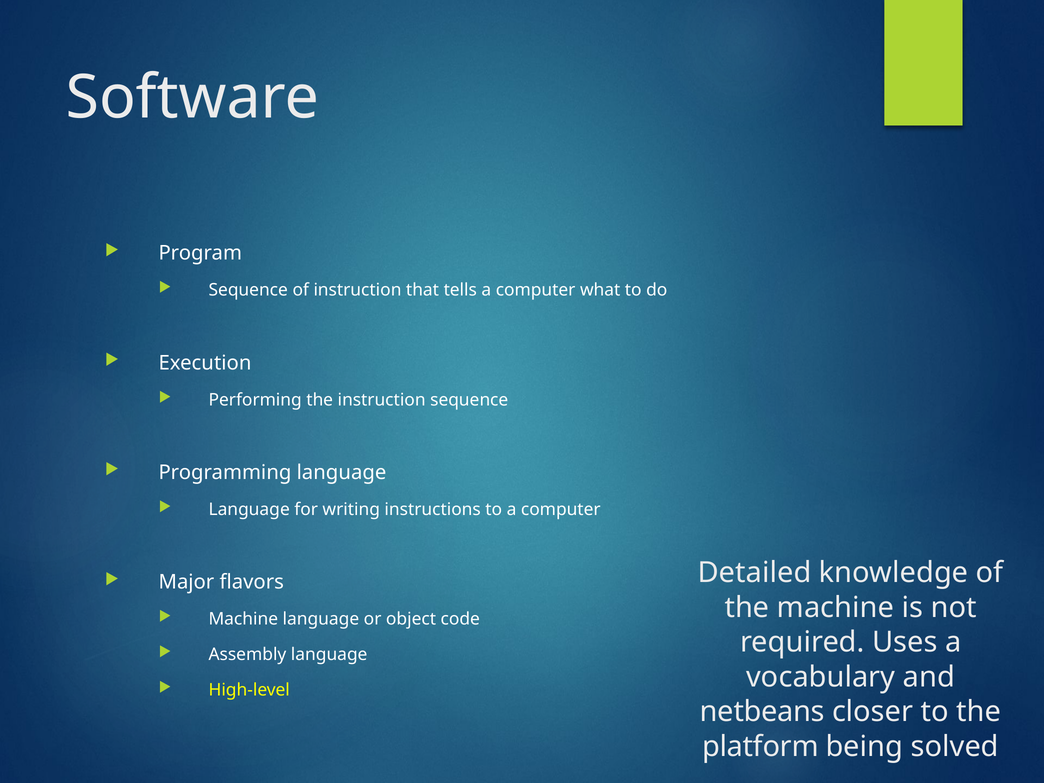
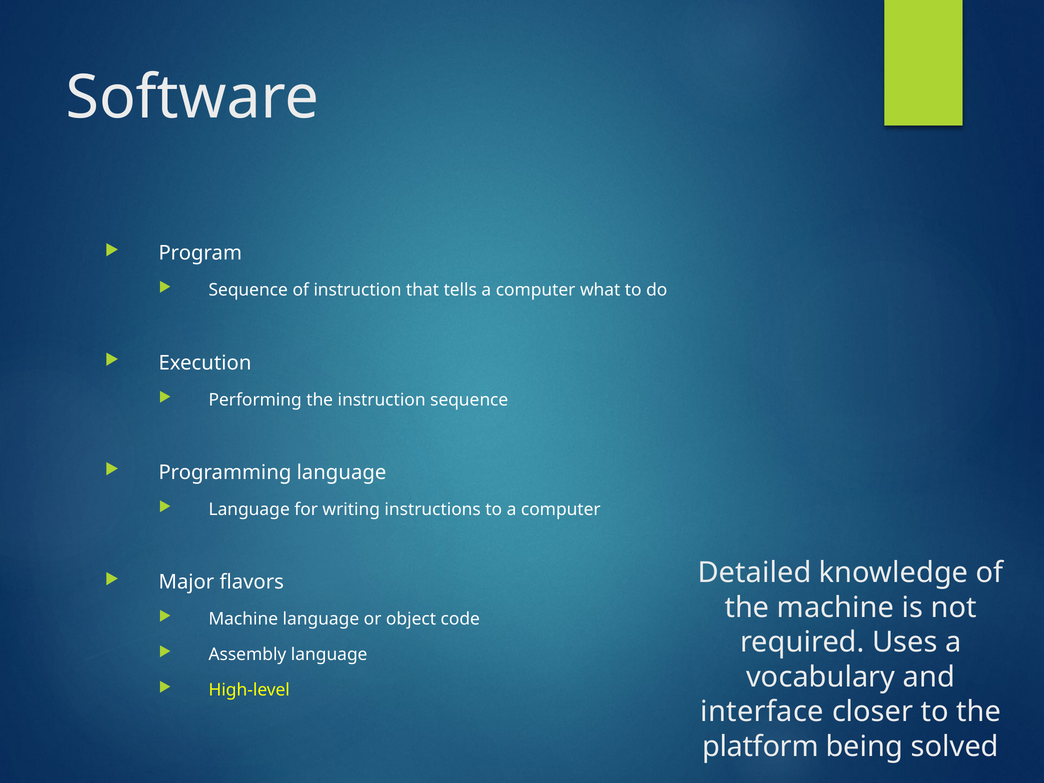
netbeans: netbeans -> interface (762, 712)
